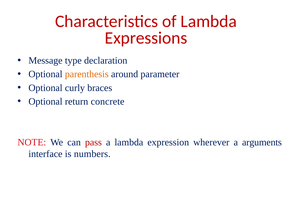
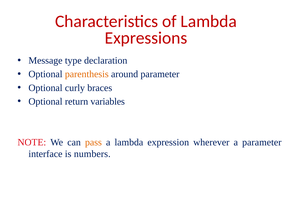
concrete: concrete -> variables (108, 101)
pass colour: red -> orange (93, 142)
a arguments: arguments -> parameter (262, 142)
